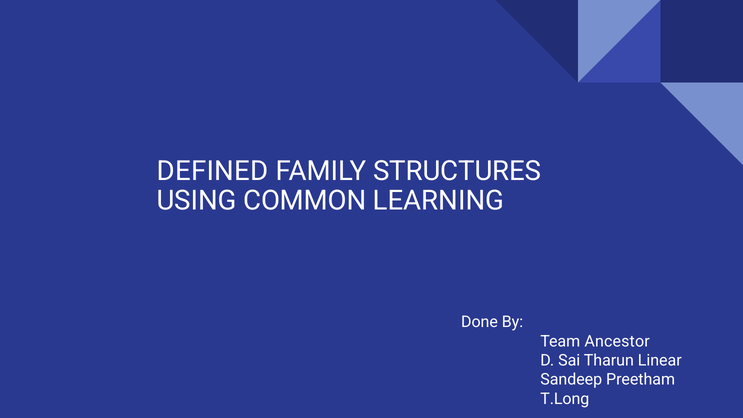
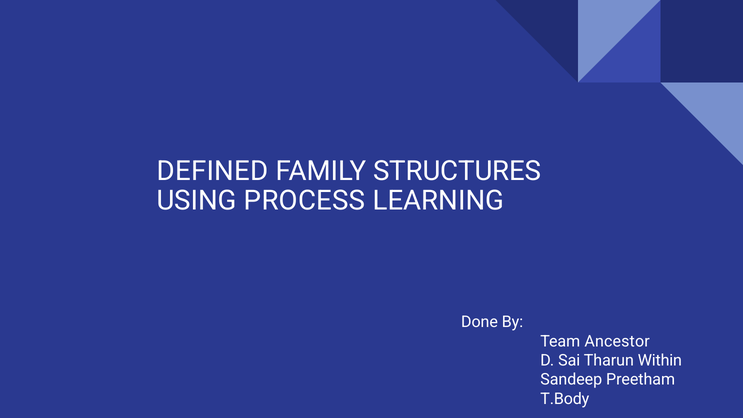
COMMON: COMMON -> PROCESS (305, 201)
Linear: Linear -> Within (660, 360)
T.Long: T.Long -> T.Body (565, 399)
